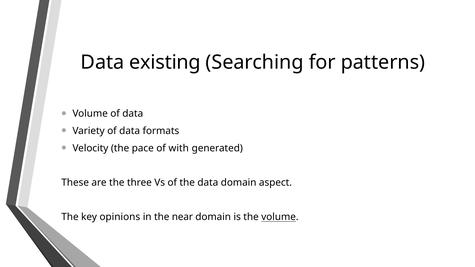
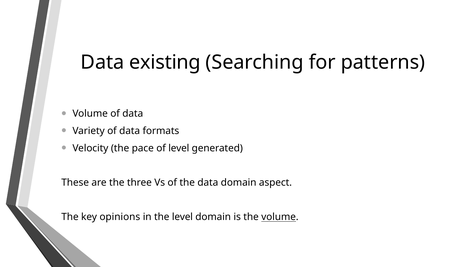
of with: with -> level (179, 148)
the near: near -> level (182, 217)
